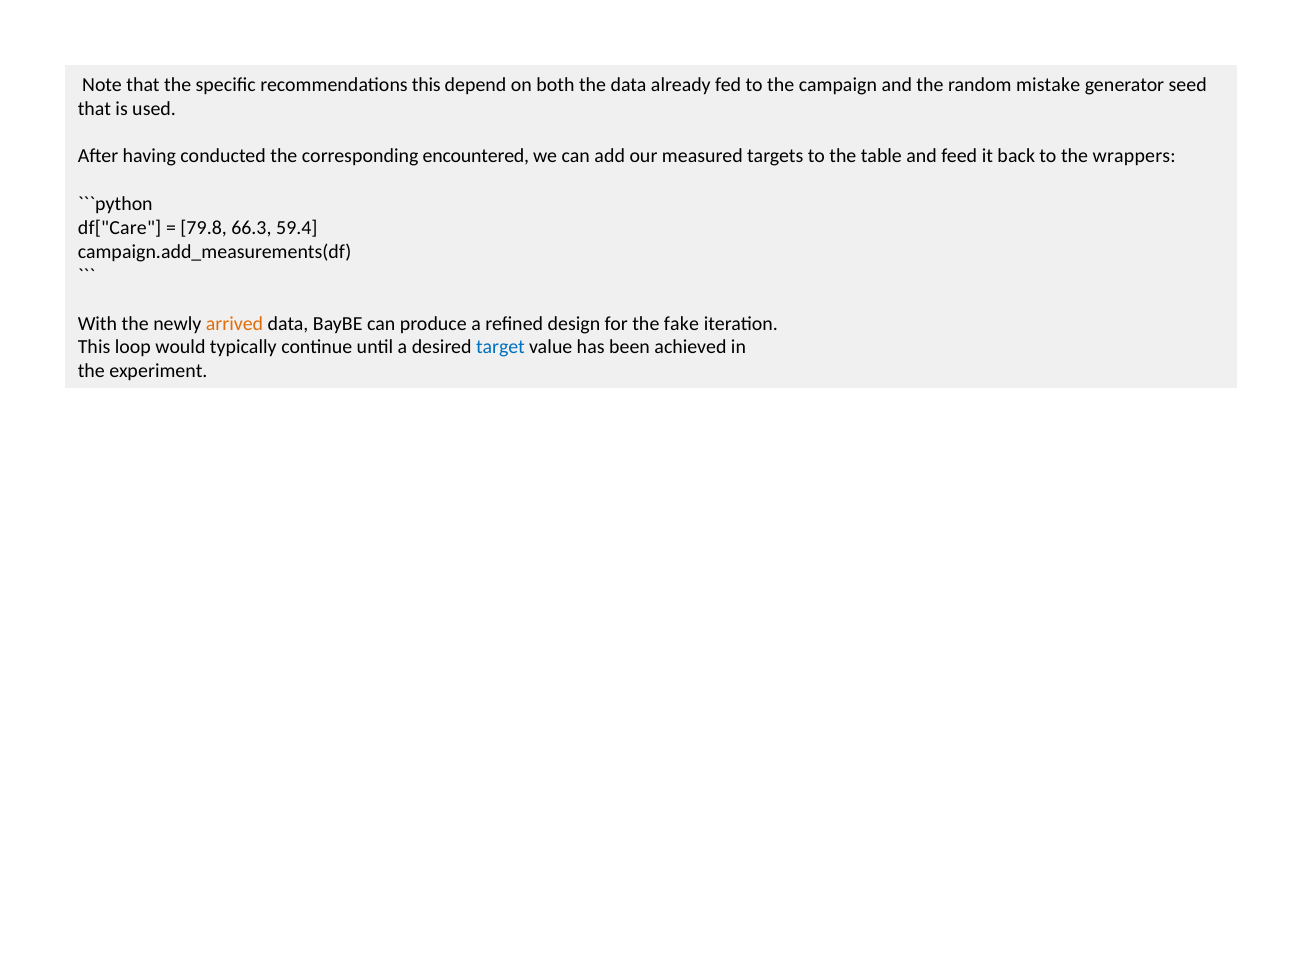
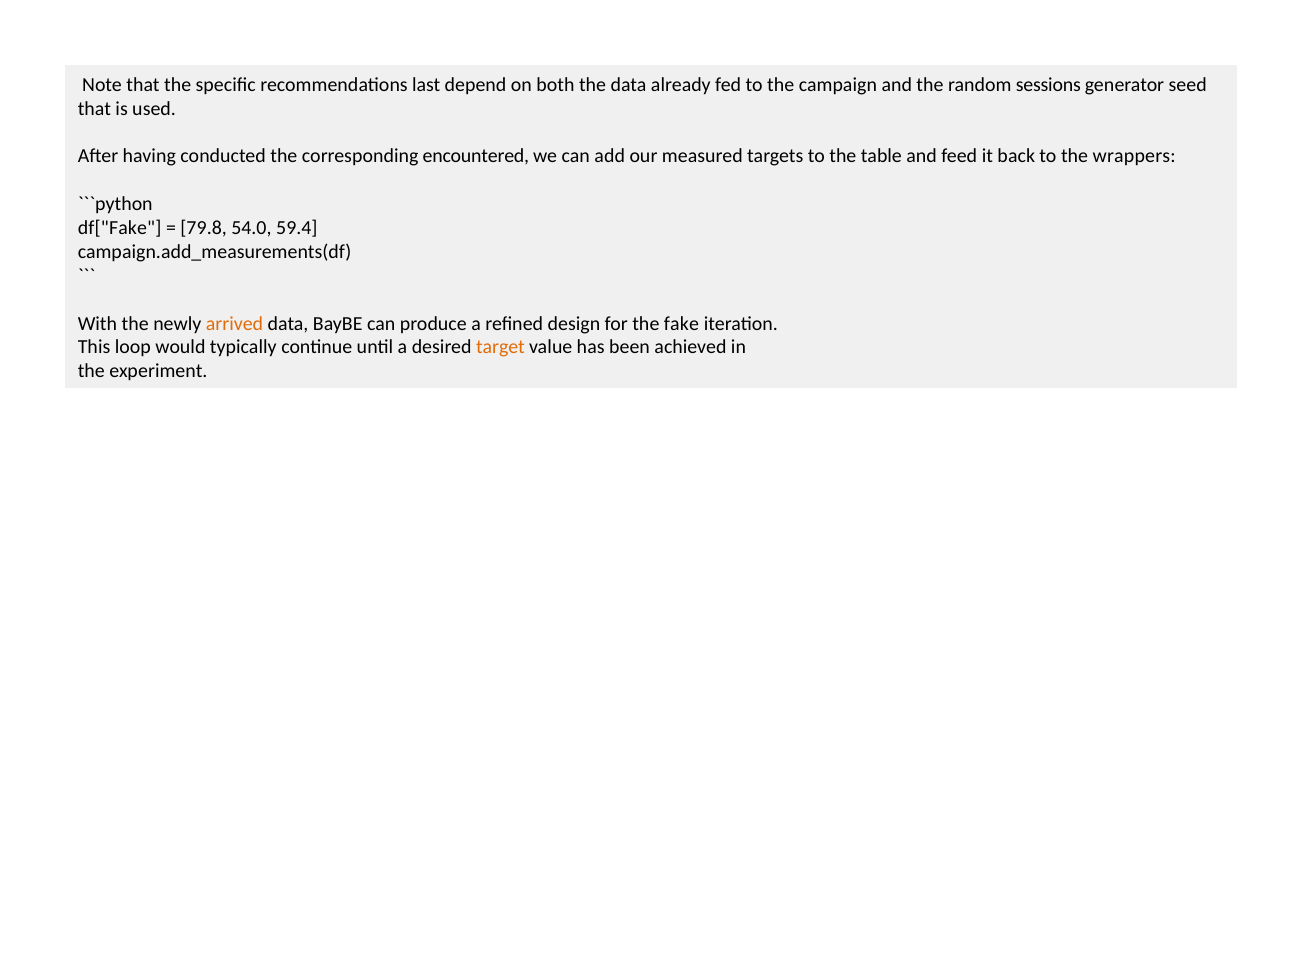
recommendations this: this -> last (426, 85)
mistake: mistake -> sessions (1048, 85)
df["Care: df["Care -> df["Fake (120, 228)
66.3: 66.3 -> 54.0 (251, 228)
target colour: blue -> orange (500, 348)
